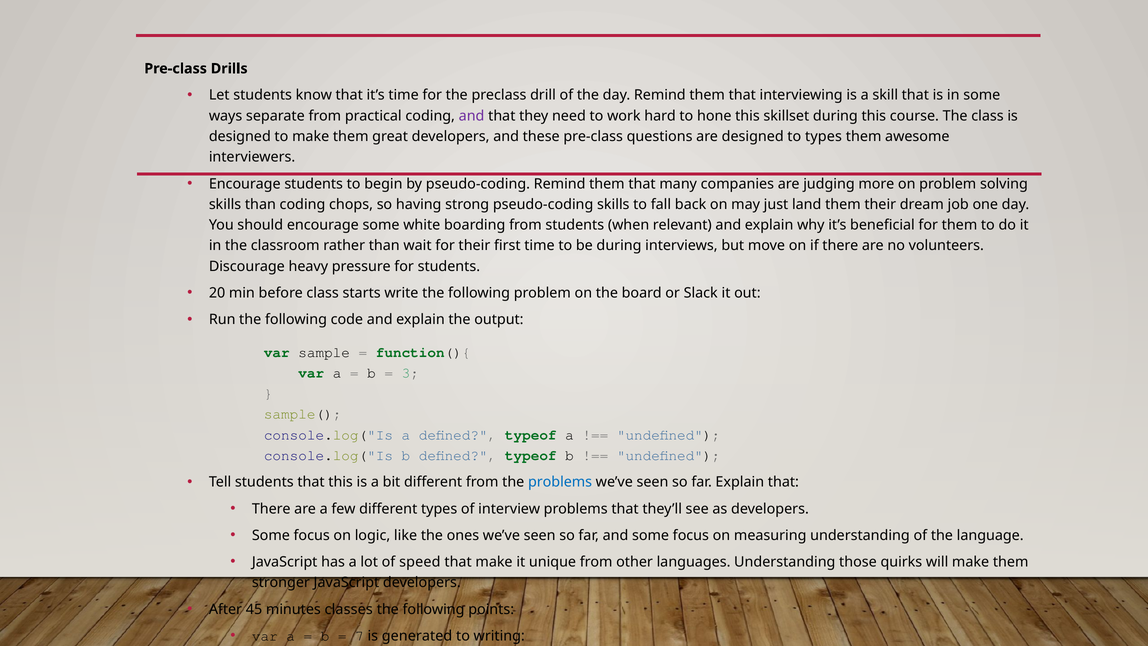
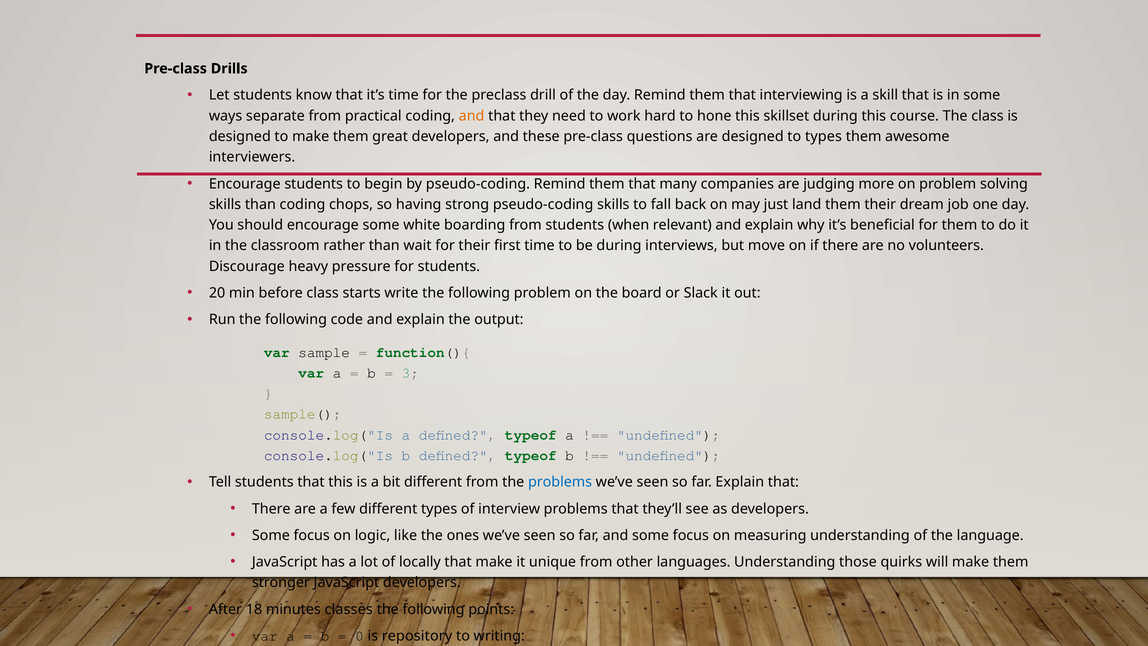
and colour: purple -> orange (472, 116)
of speed: speed -> locally (420, 562)
45: 45 -> 18 (254, 609)
7: 7 -> 0 (359, 636)
generated: generated -> repository (417, 636)
